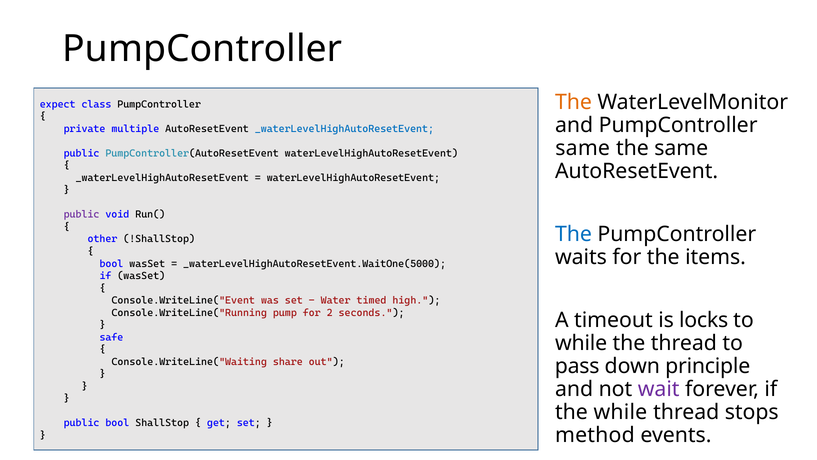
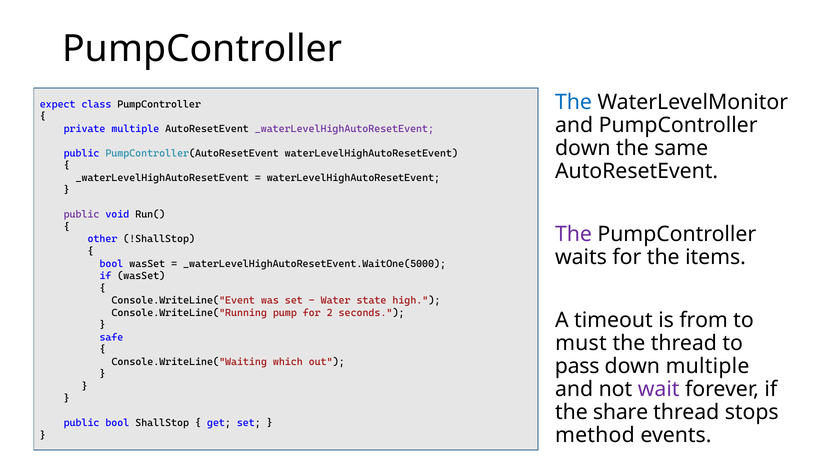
The colour: orange -> blue (574, 102)
_waterLevelHighAutoResetEvent colour: blue -> purple (344, 129)
same: same -> down (583, 148)
The colour: blue -> purple (574, 234)
timed: timed -> state (372, 300)
locks: locks -> from (704, 320)
while: while -> must (581, 343)
share: share -> which (288, 361)
down principle: principle -> multiple (708, 366)
the while: while -> share (621, 412)
